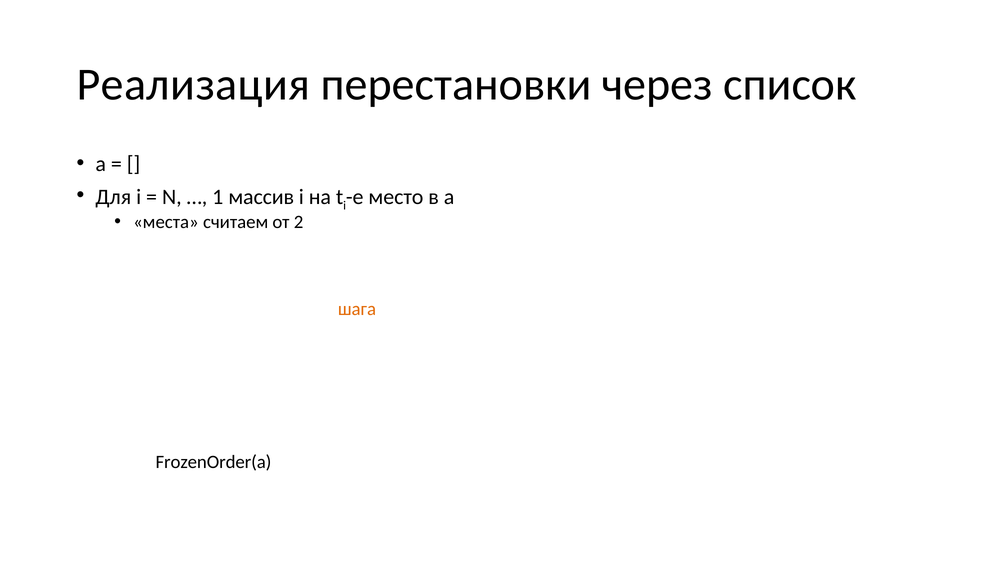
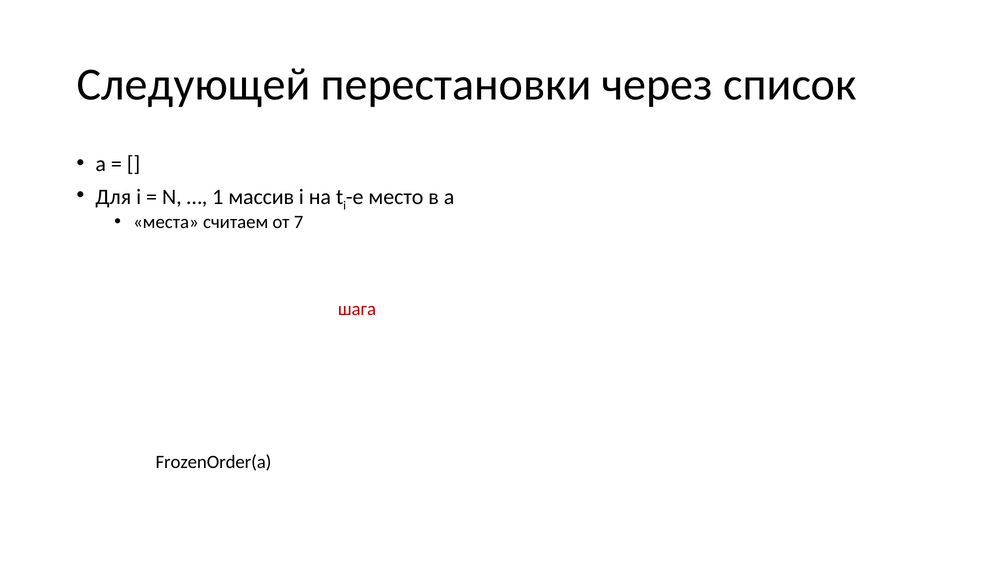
Реализация: Реализация -> Следующей (194, 84)
2: 2 -> 7 (299, 222)
шага colour: orange -> red (357, 309)
